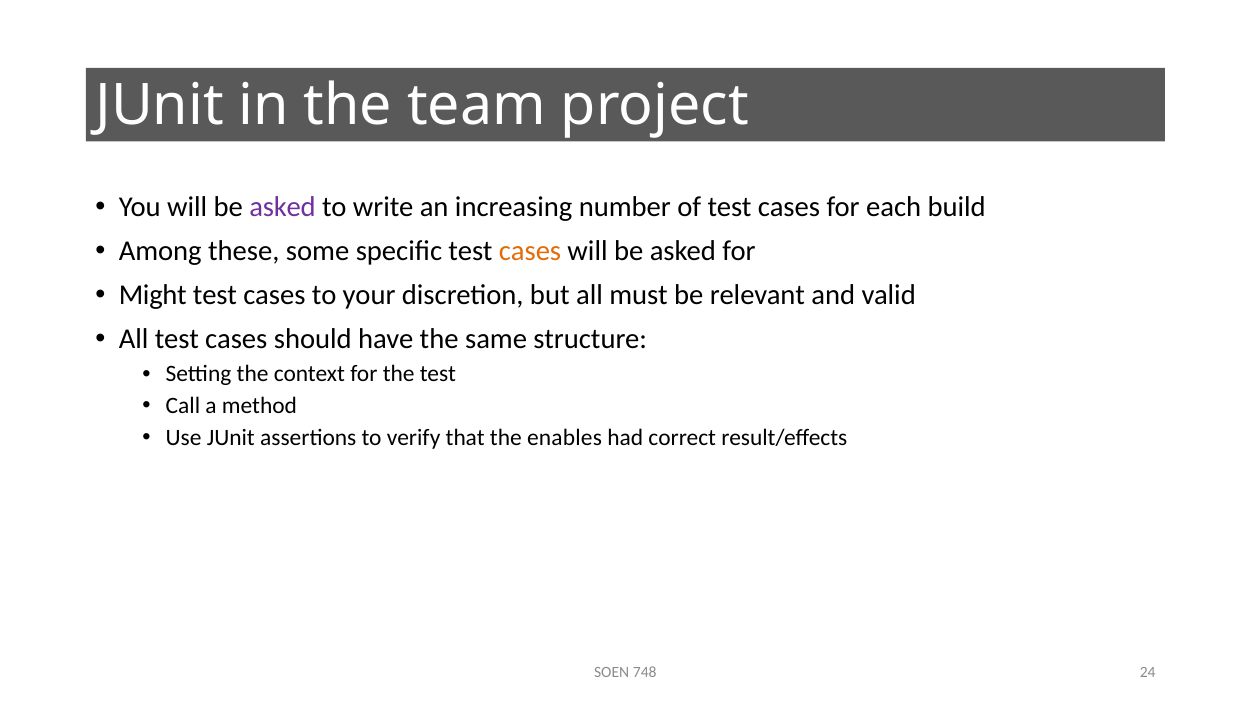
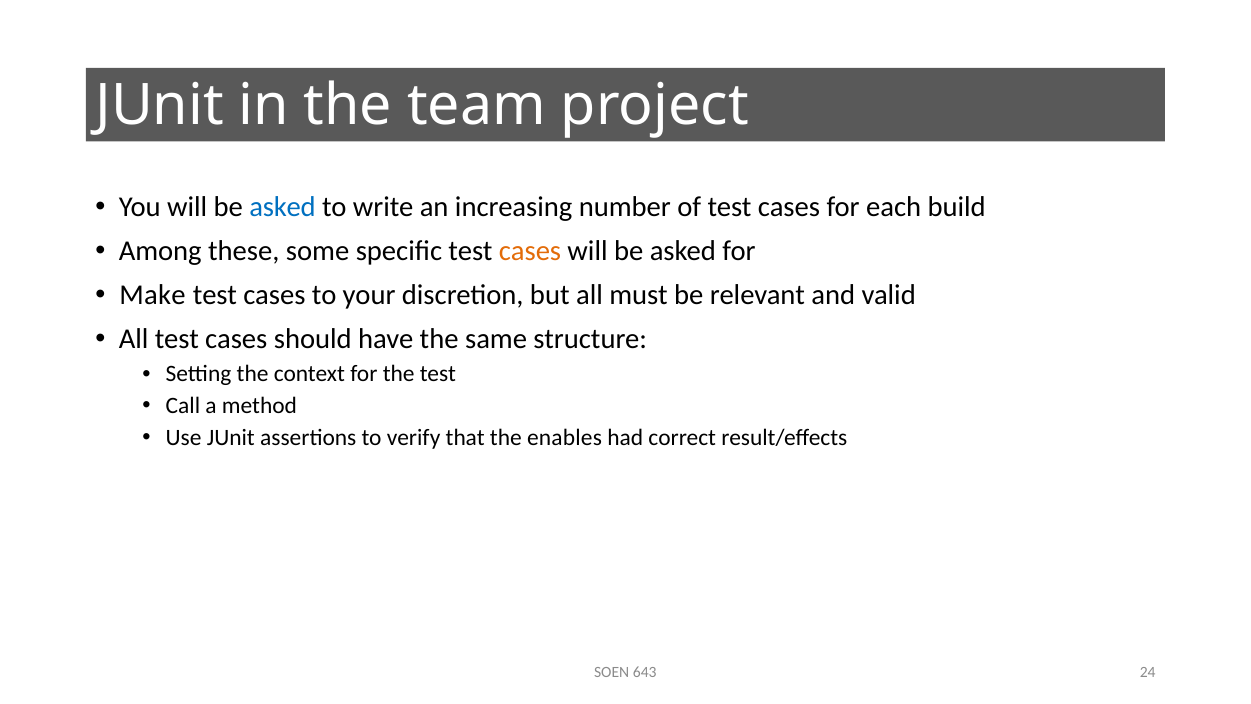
asked colour: purple -> blue (283, 207)
Might: Might -> Make (153, 295)
748: 748 -> 643 (645, 672)
